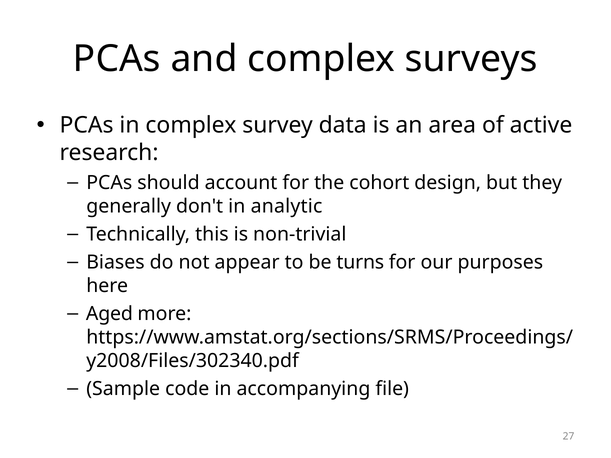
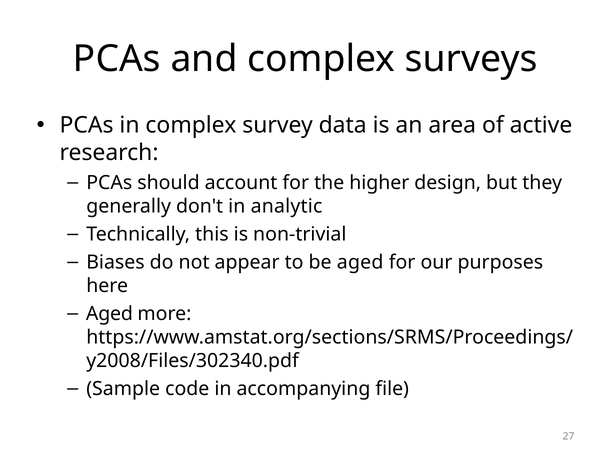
cohort: cohort -> higher (379, 183)
be turns: turns -> aged (360, 263)
